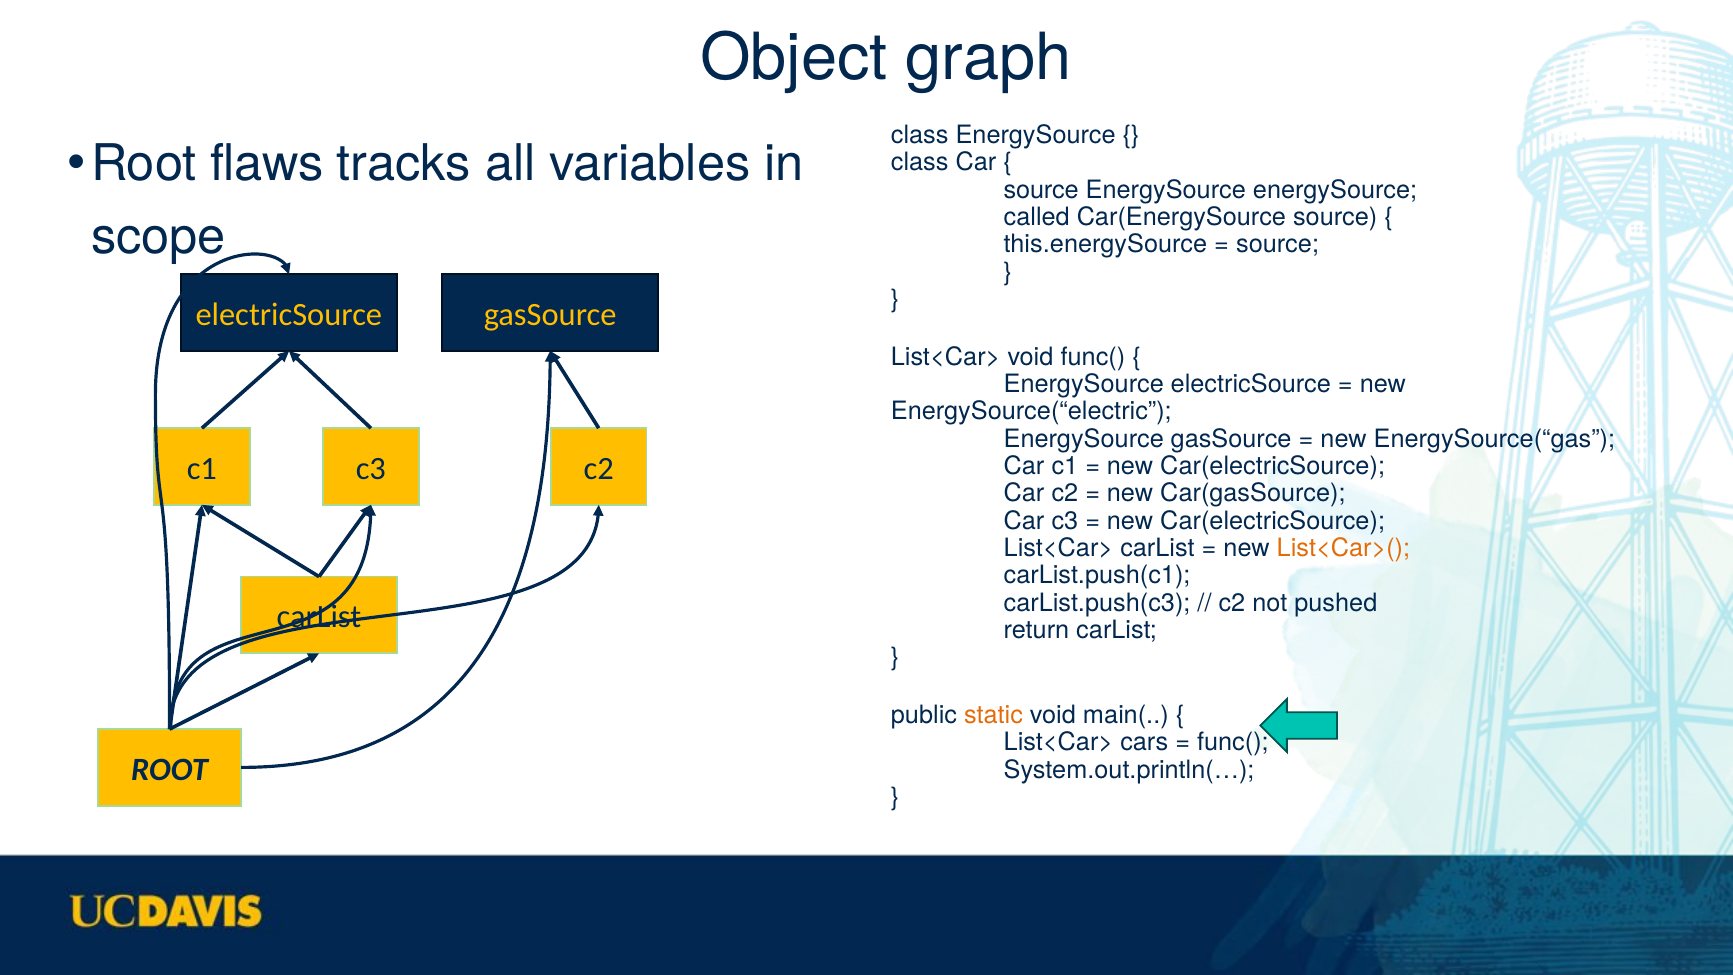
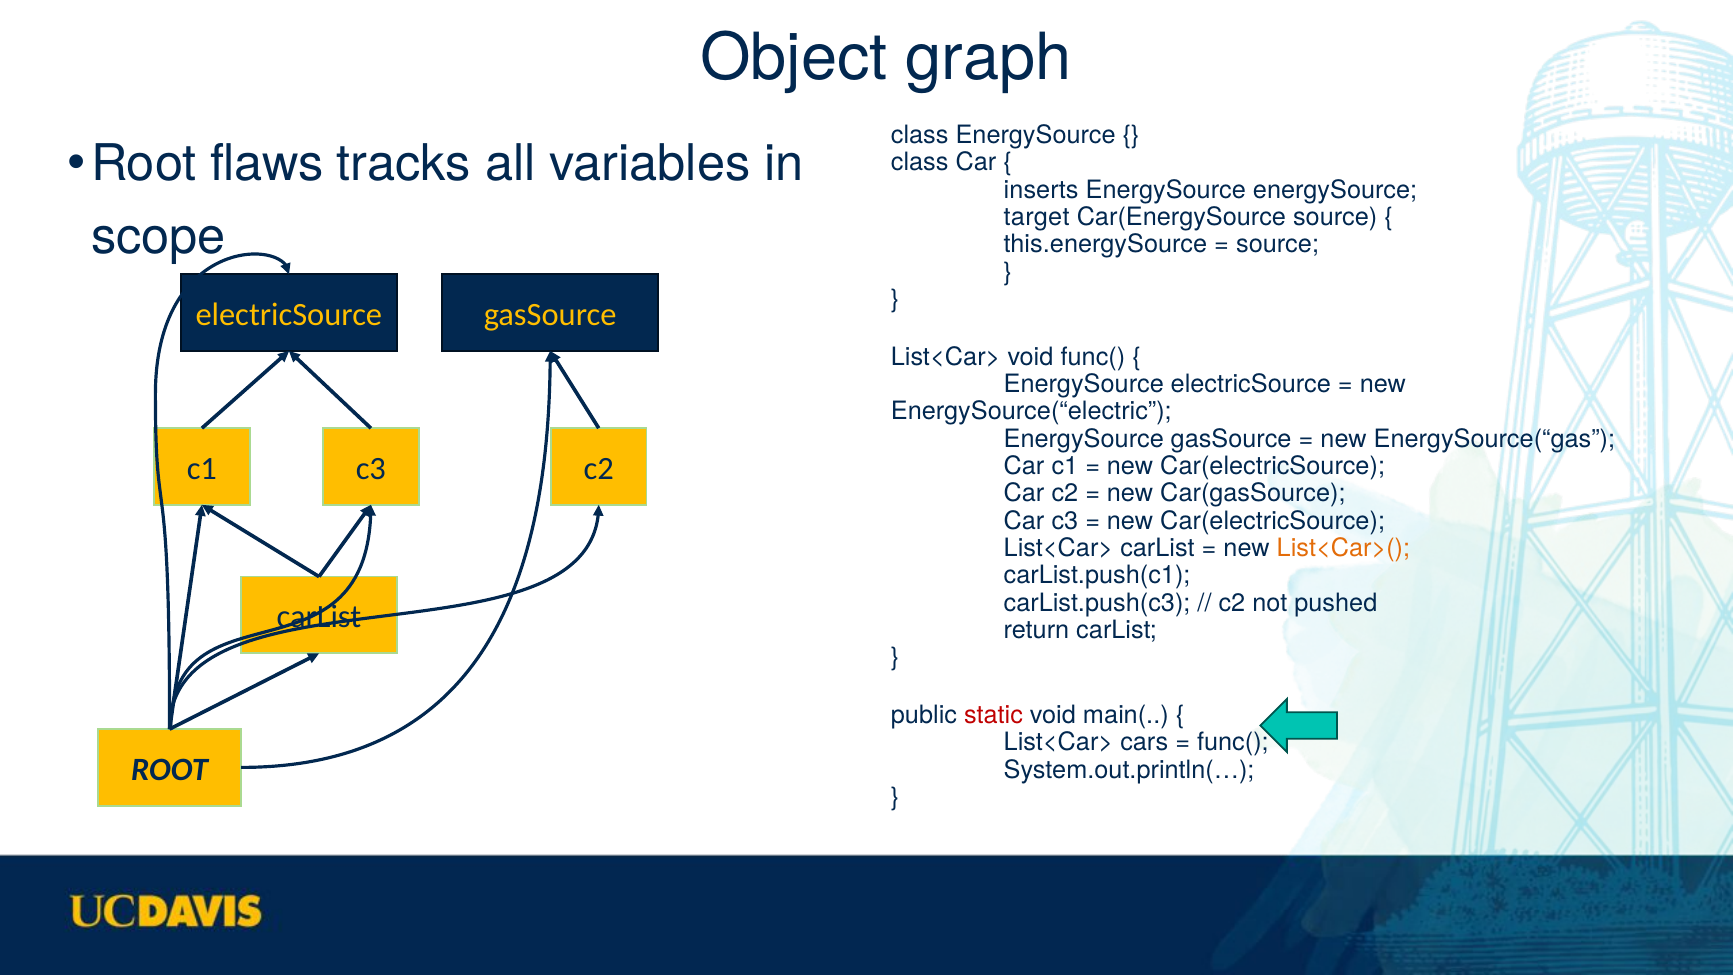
source: source -> inserts (1041, 190)
called: called -> target (1037, 217)
static colour: orange -> red (994, 715)
